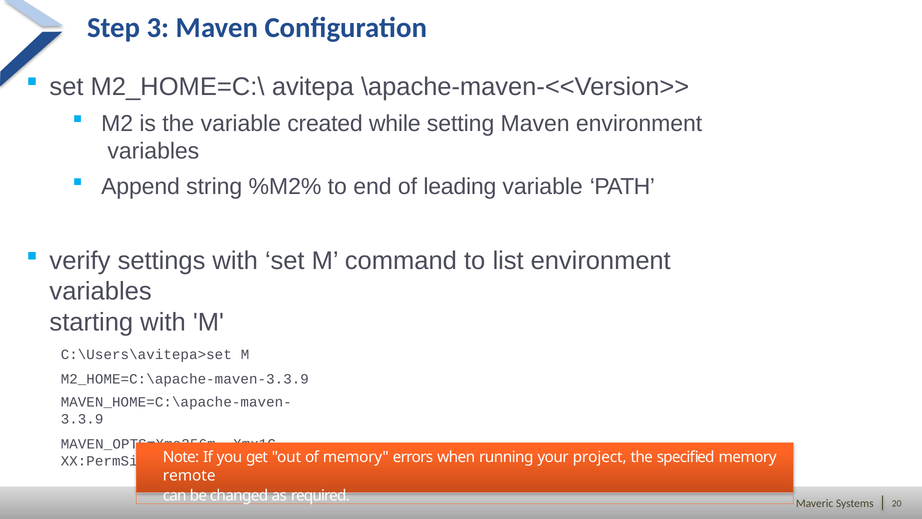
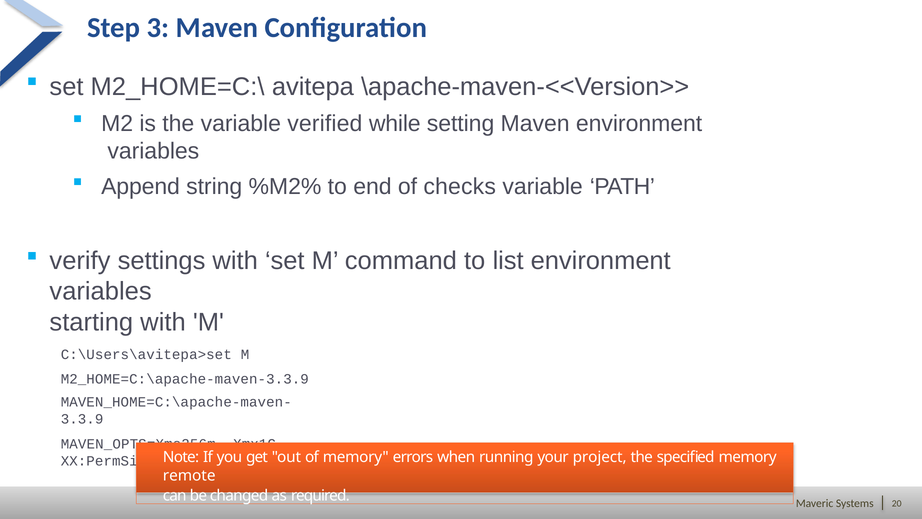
created: created -> verified (325, 123)
leading: leading -> checks (460, 186)
